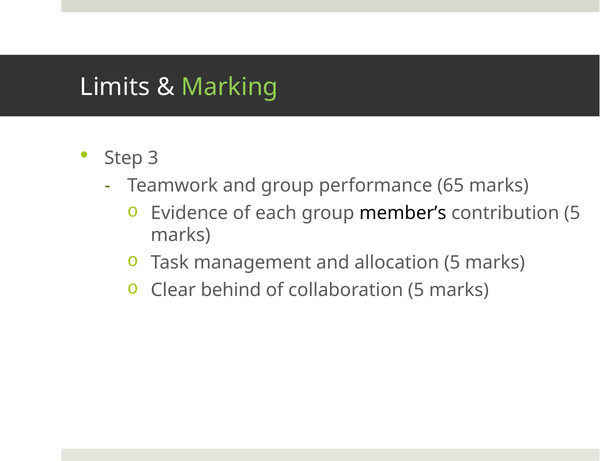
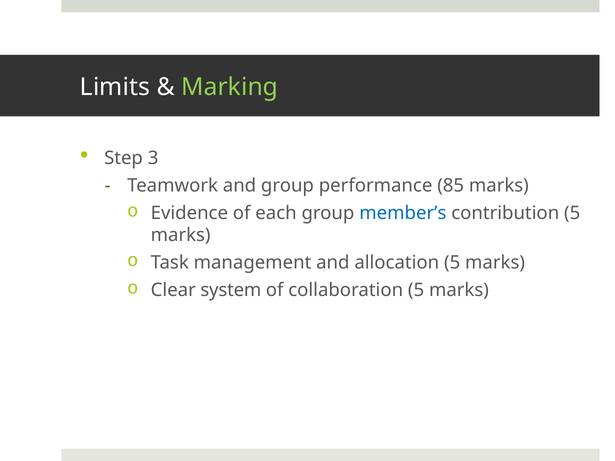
65: 65 -> 85 (451, 186)
member’s colour: black -> blue (403, 213)
behind: behind -> system (231, 290)
